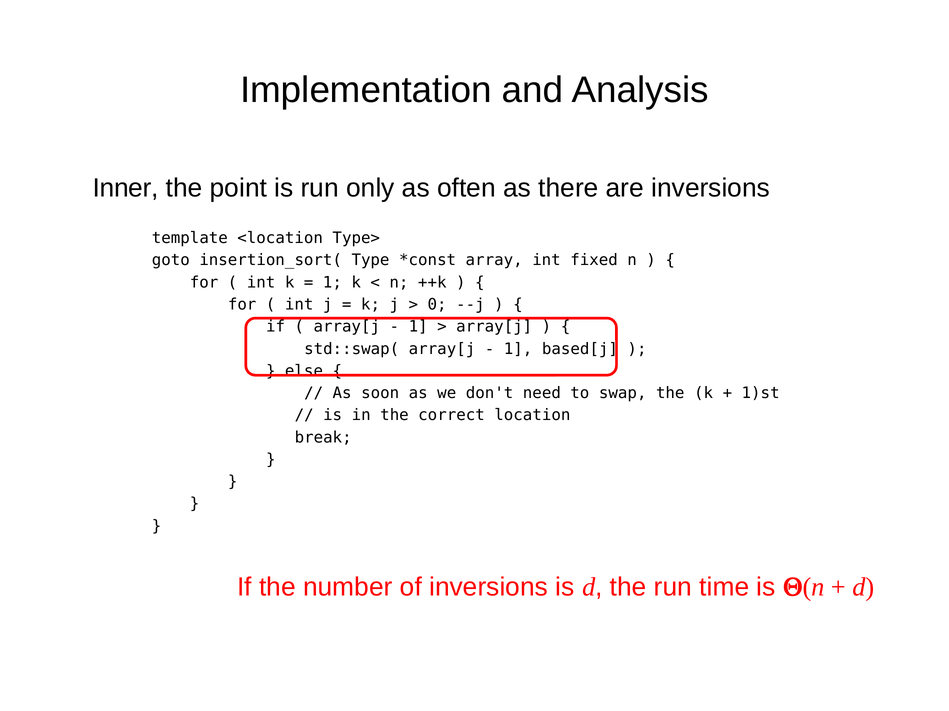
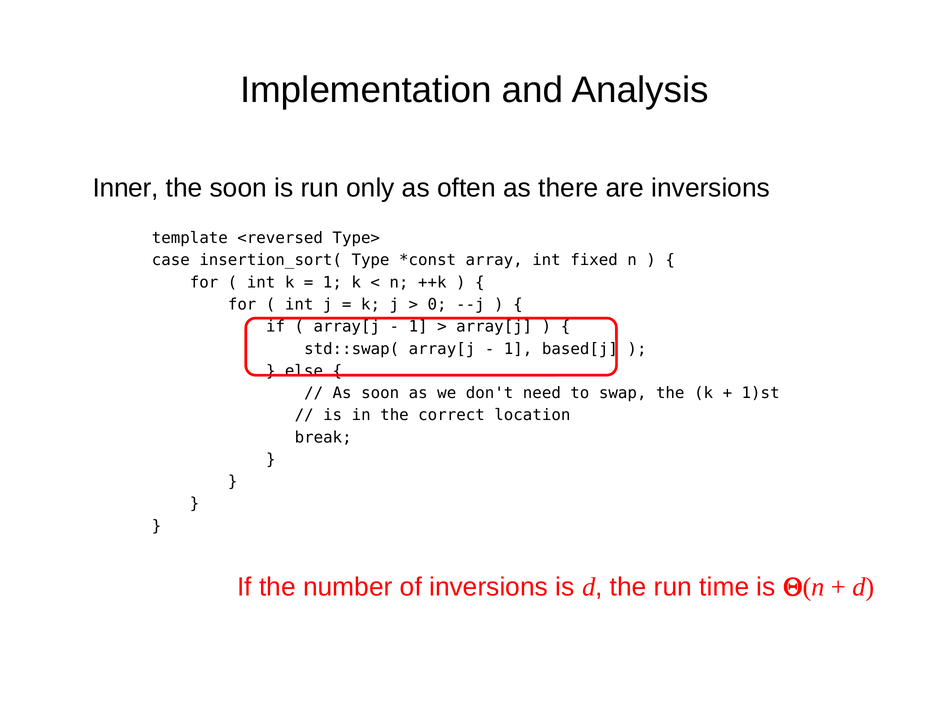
the point: point -> soon (238, 188)
<location: <location -> <reversed (280, 238)
goto: goto -> case (171, 261)
